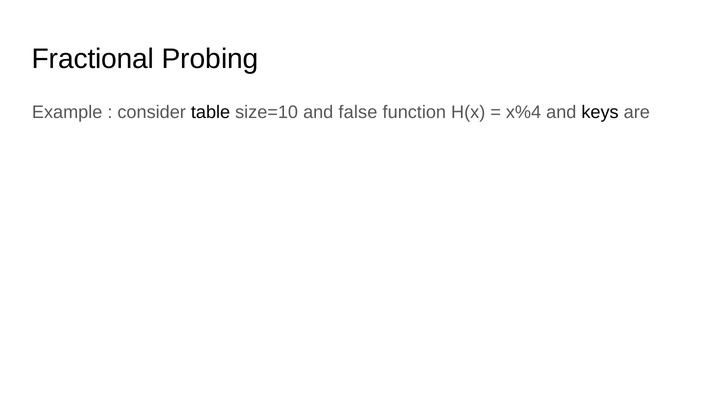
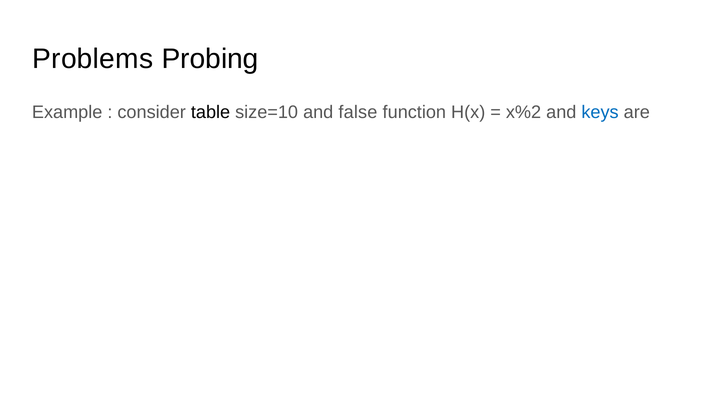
Fractional: Fractional -> Problems (93, 59)
x%4: x%4 -> x%2 (524, 112)
keys colour: black -> blue (600, 112)
